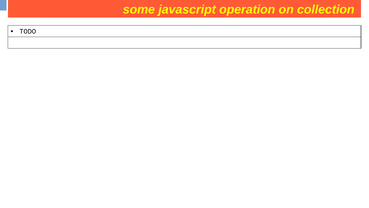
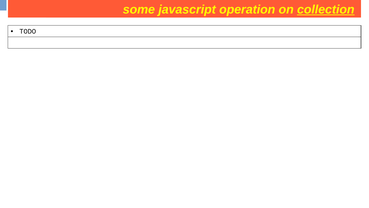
collection underline: none -> present (326, 10)
